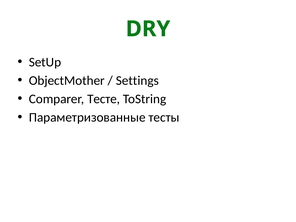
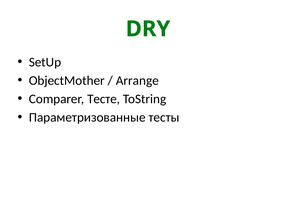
Settings: Settings -> Arrange (137, 81)
